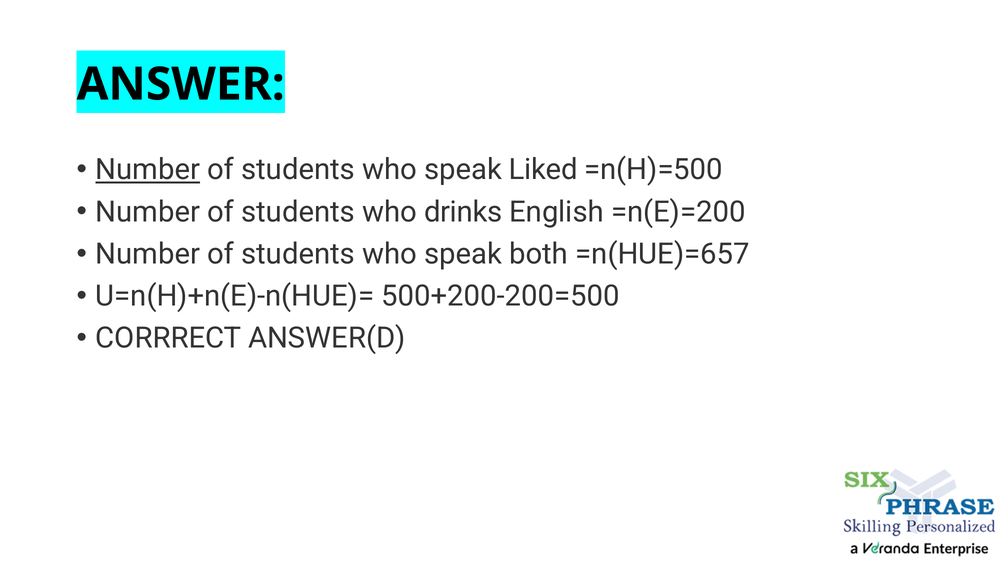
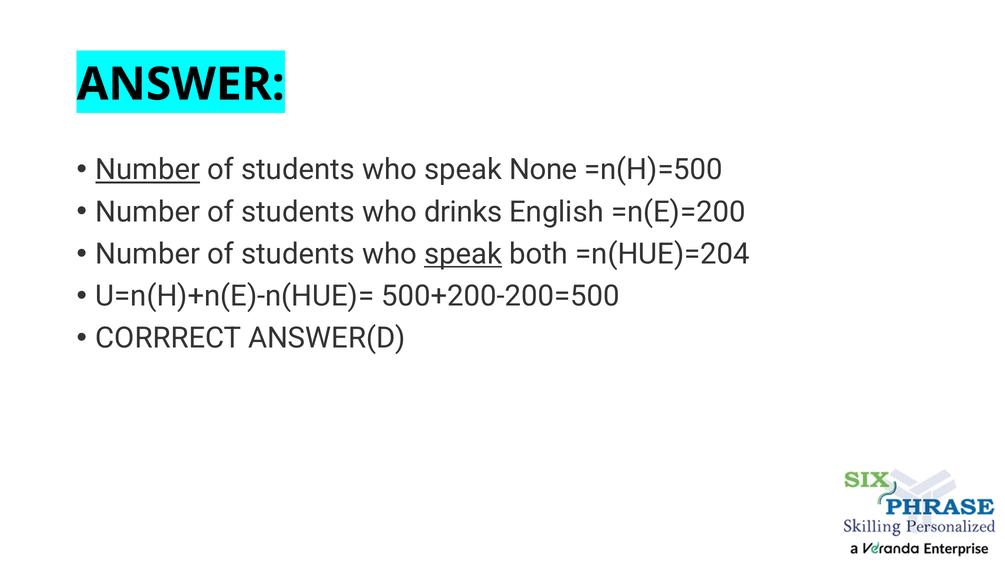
Liked: Liked -> None (543, 170)
speak underline: none -> present (463, 254)
=n(HUE)=657: =n(HUE)=657 -> =n(HUE)=204 (662, 254)
